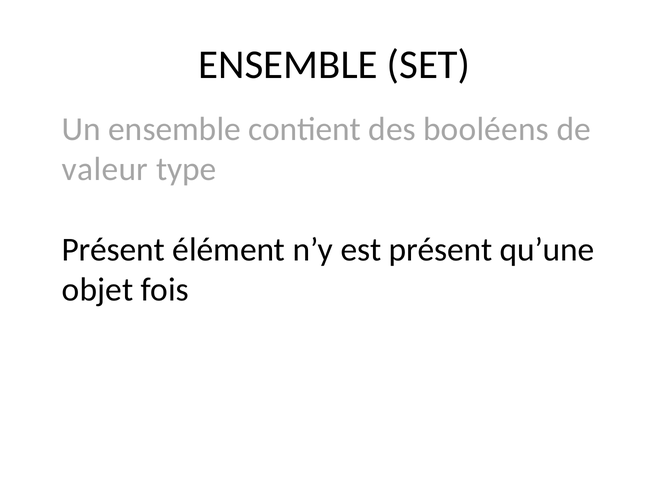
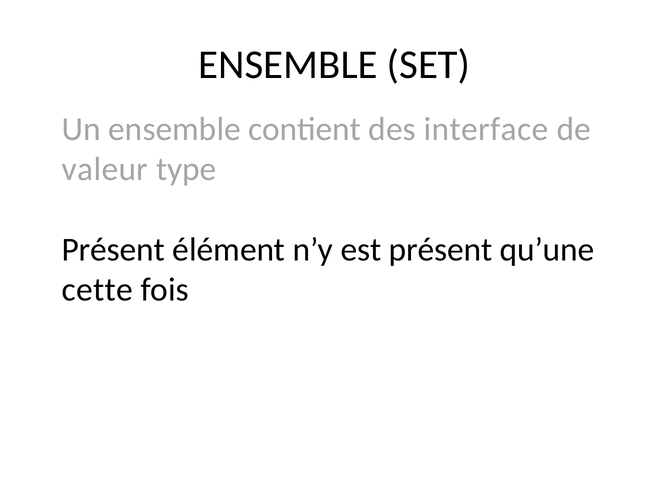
booléens: booléens -> interface (486, 129)
objet: objet -> cette (97, 290)
